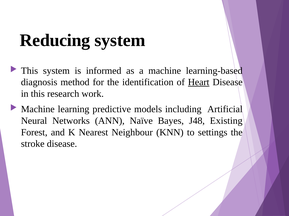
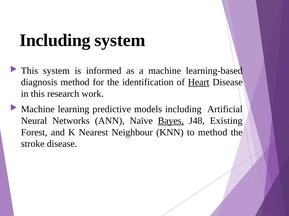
Reducing: Reducing -> Including (55, 40)
Bayes underline: none -> present (171, 121)
to settings: settings -> method (213, 133)
